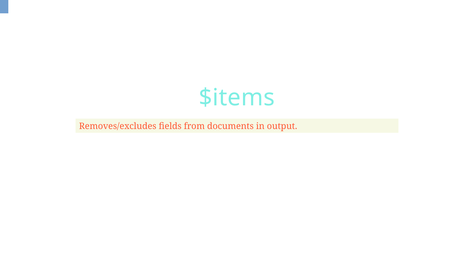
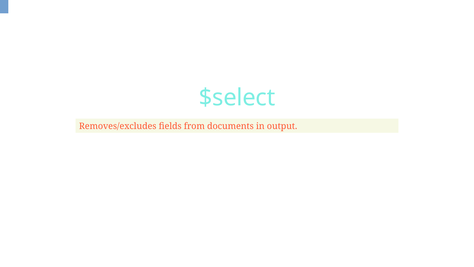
$items: $items -> $select (237, 98)
